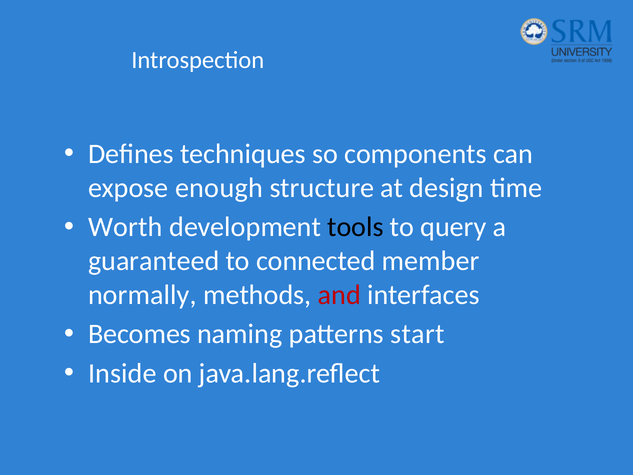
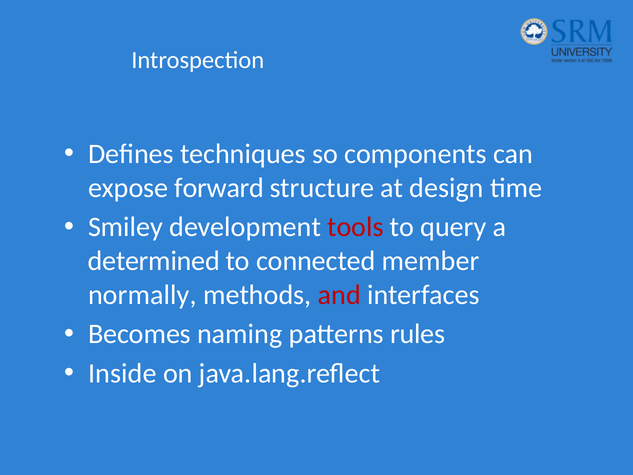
enough: enough -> forward (219, 188)
Worth: Worth -> Smiley (126, 227)
tools colour: black -> red (355, 227)
guaranteed: guaranteed -> determined (154, 261)
start: start -> rules (418, 334)
